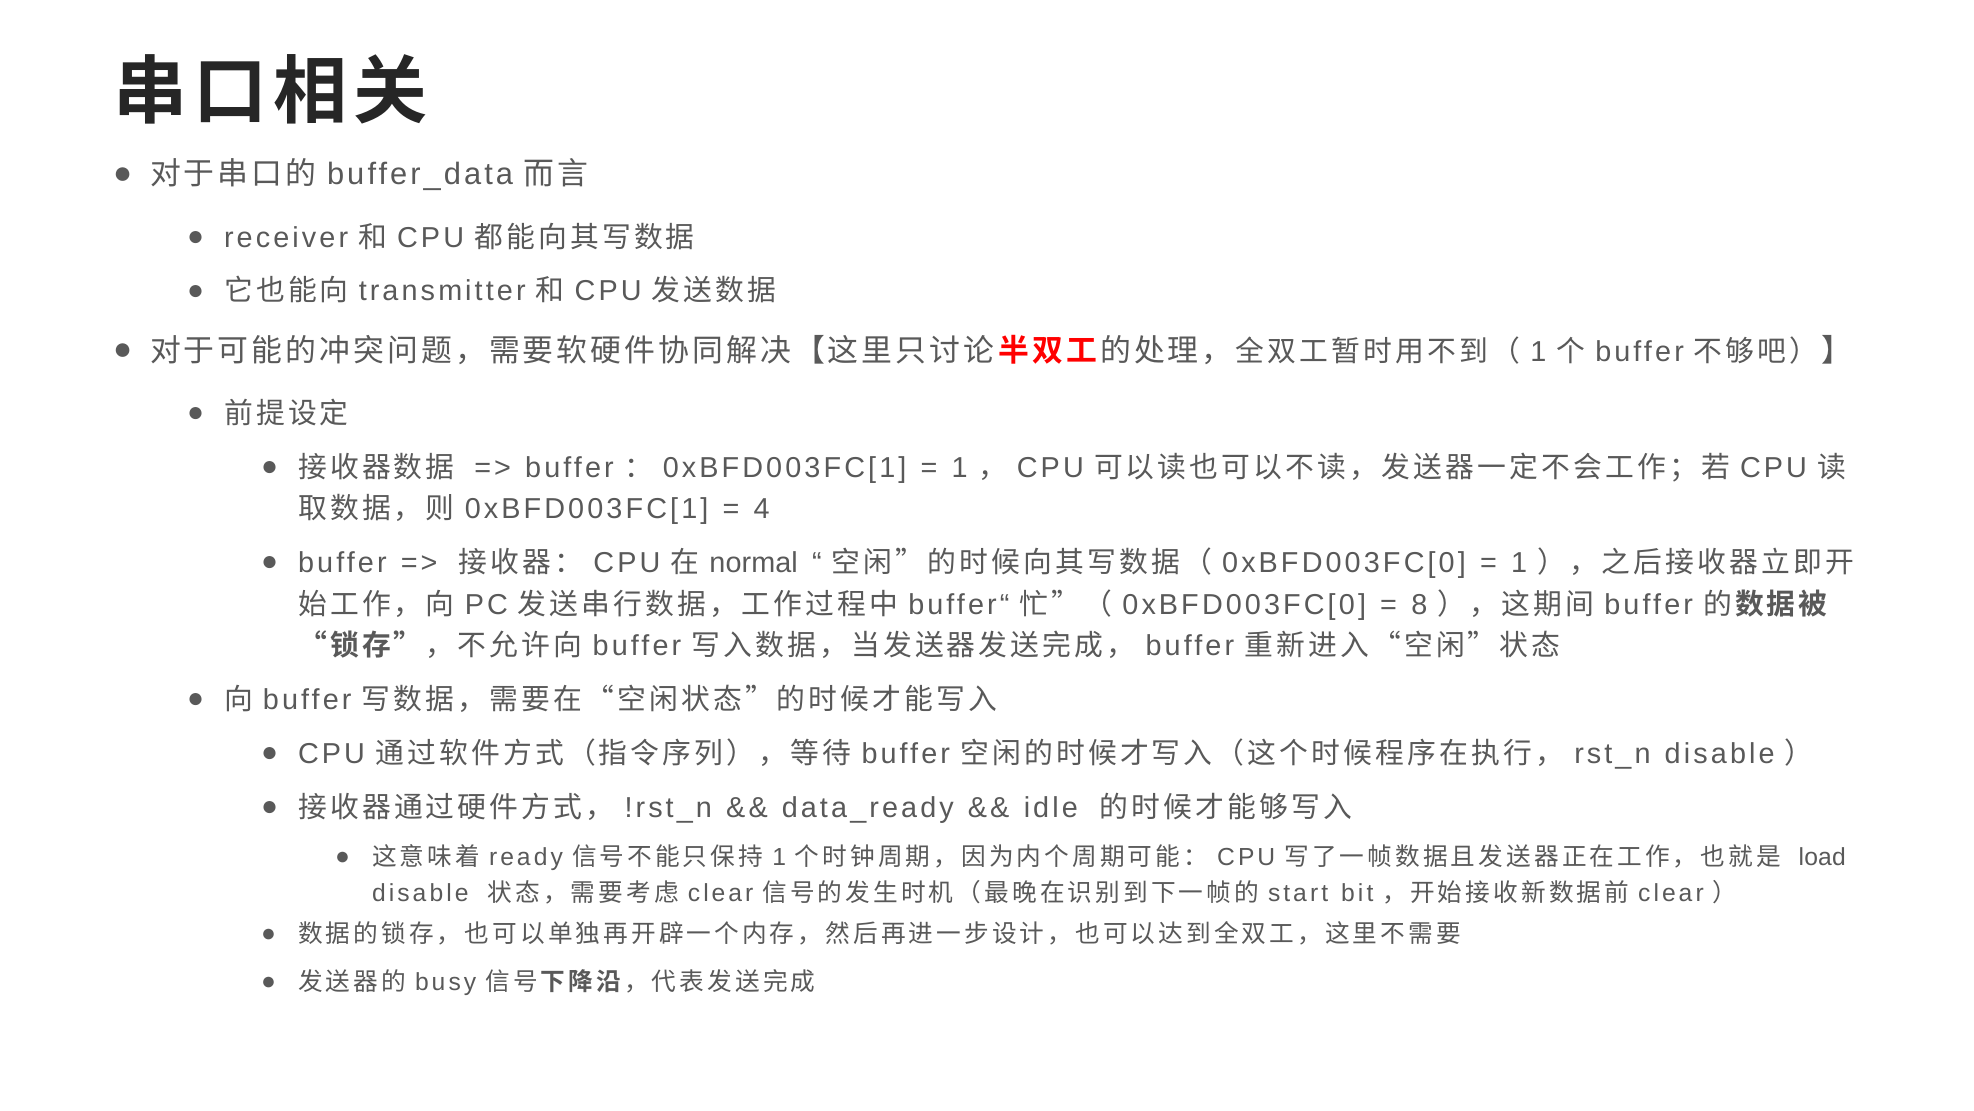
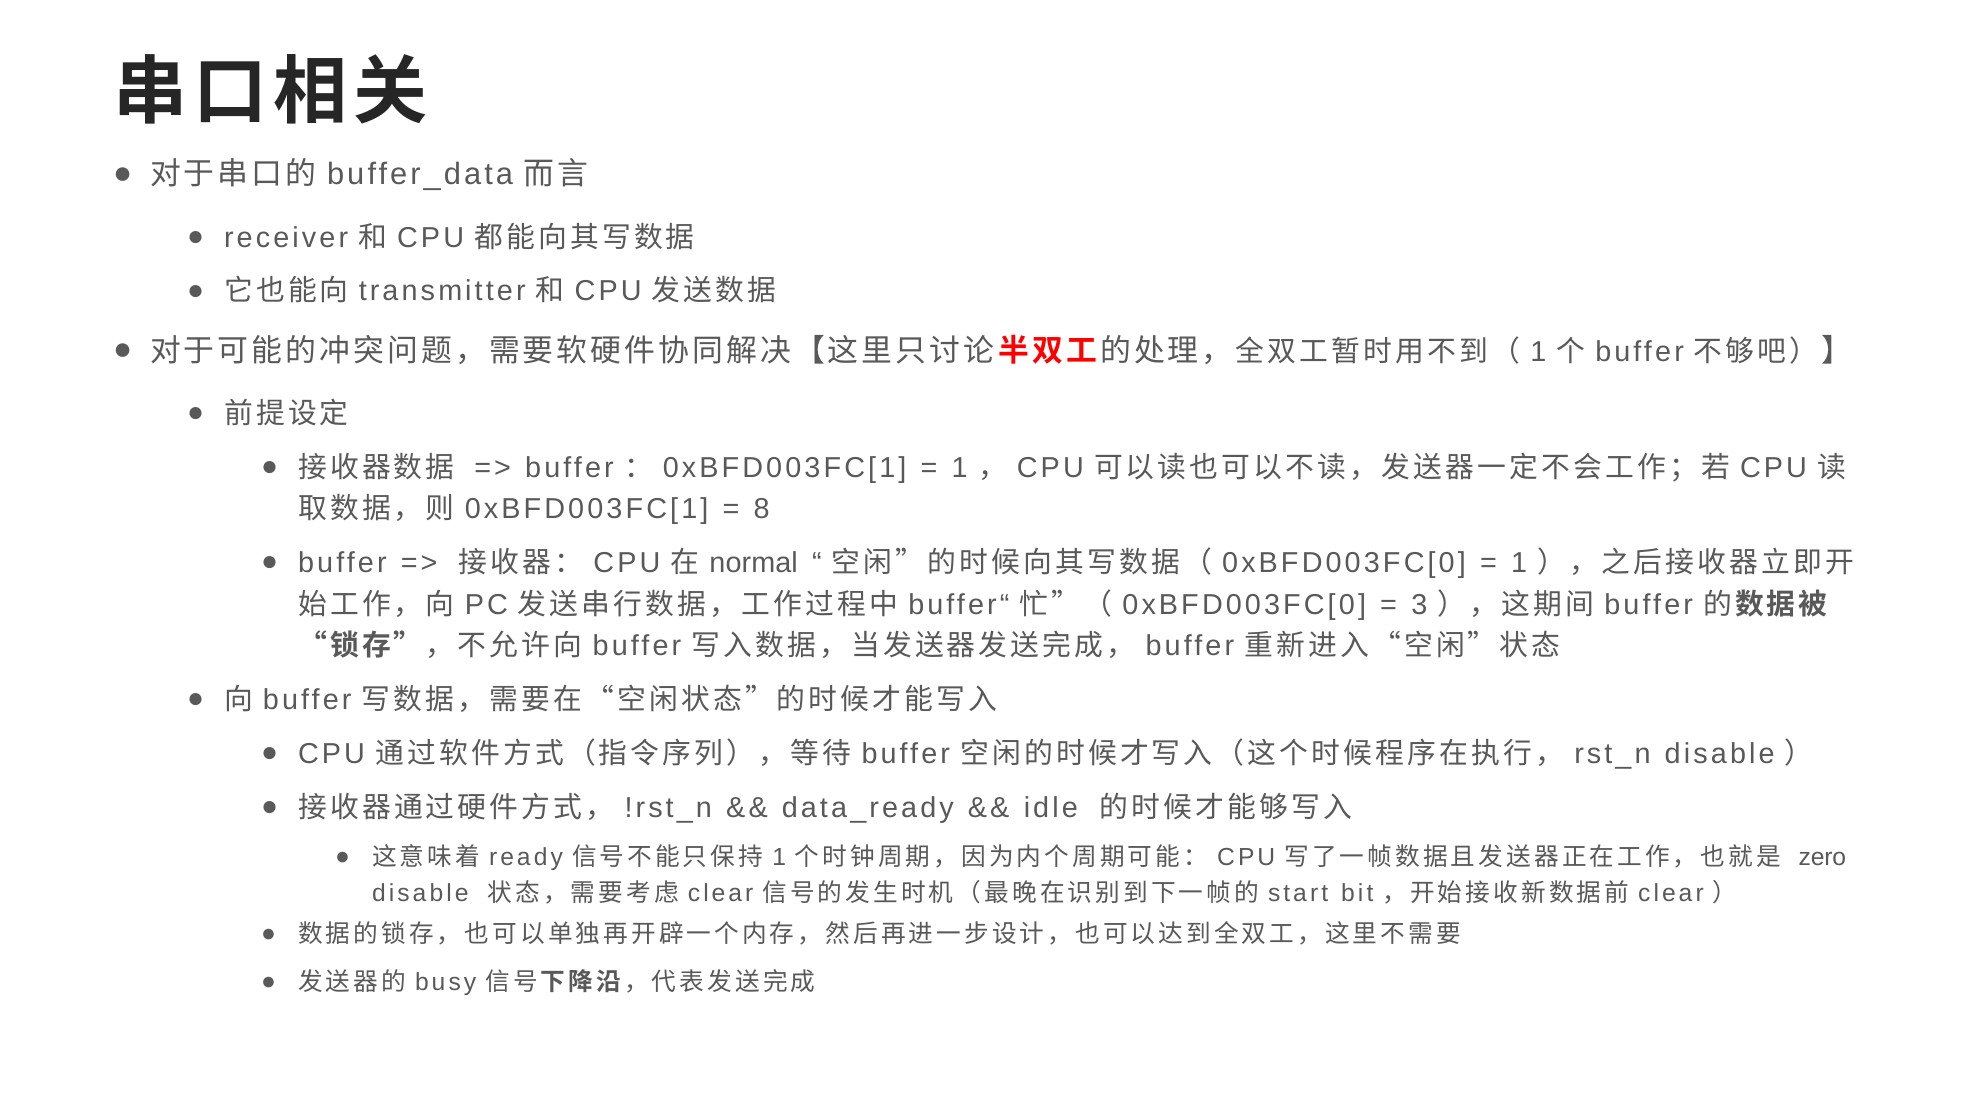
4: 4 -> 8 (762, 509)
8: 8 -> 3 (1419, 604)
load: load -> zero (1822, 857)
